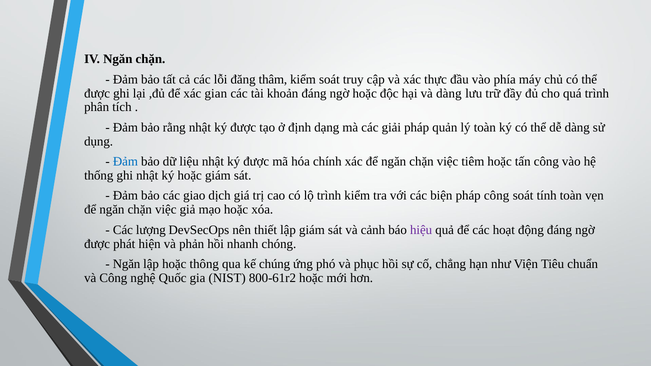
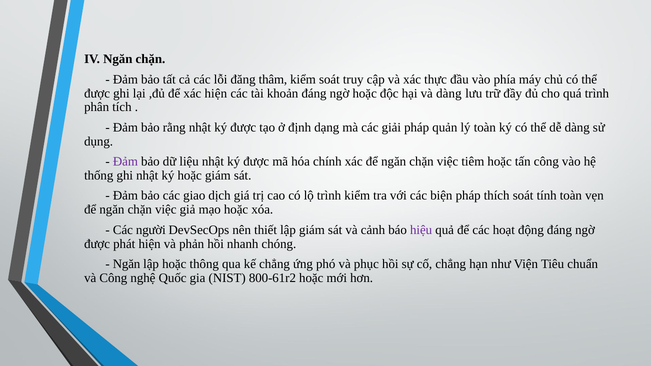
xác gian: gian -> hiện (216, 93)
Đảm colour: blue -> purple (125, 162)
pháp công: công -> thích (497, 196)
lượng: lượng -> người (151, 230)
kế chúng: chúng -> chẳng (275, 264)
